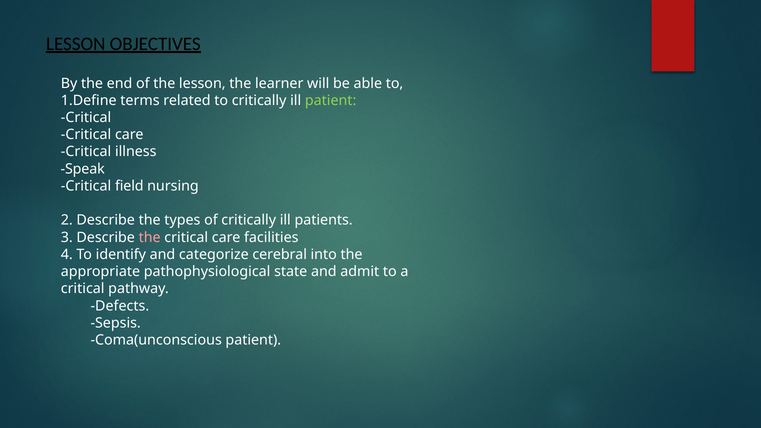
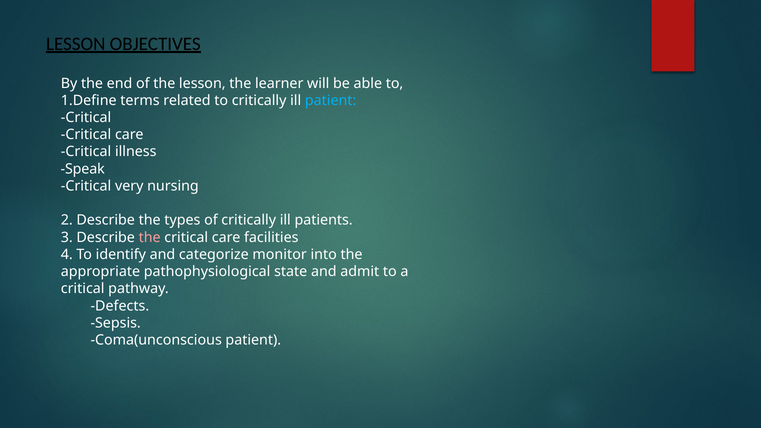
patient colour: light green -> light blue (331, 100)
field: field -> very (129, 186)
cerebral: cerebral -> monitor (280, 255)
